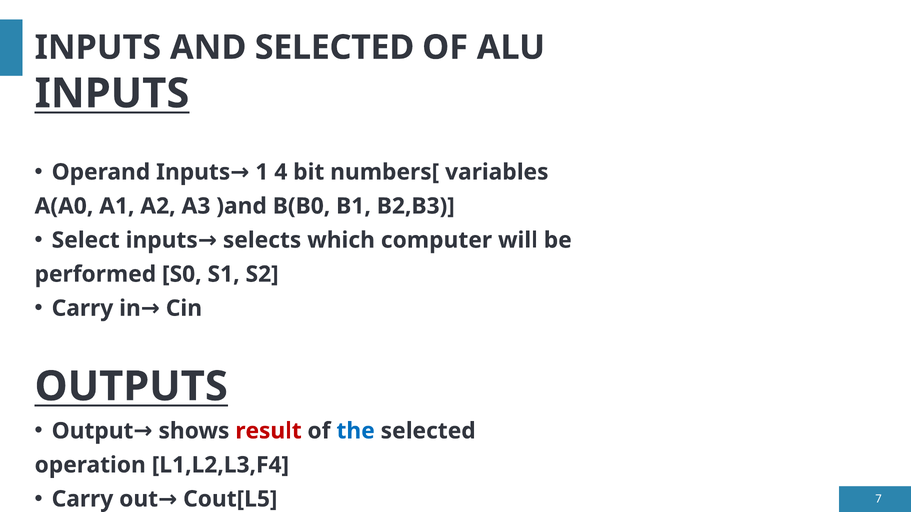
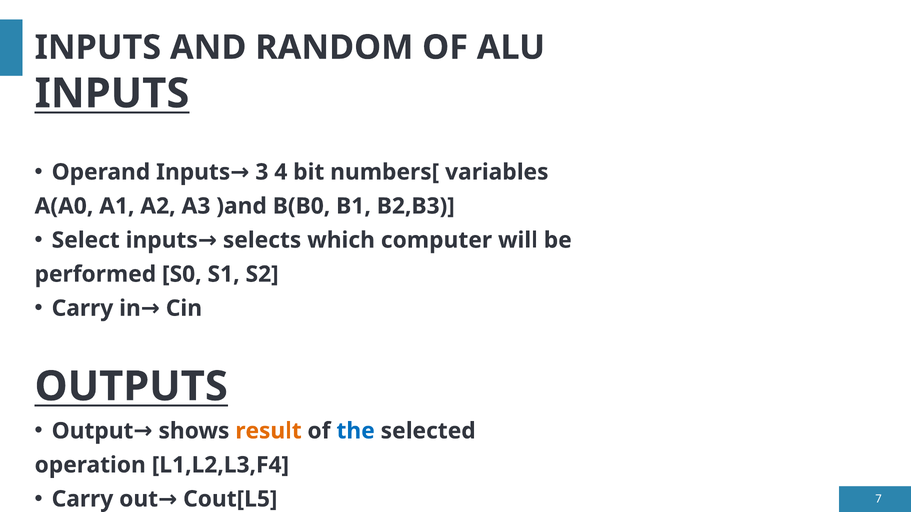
AND SELECTED: SELECTED -> RANDOM (334, 48)
1: 1 -> 3 (262, 172)
result colour: red -> orange (269, 431)
